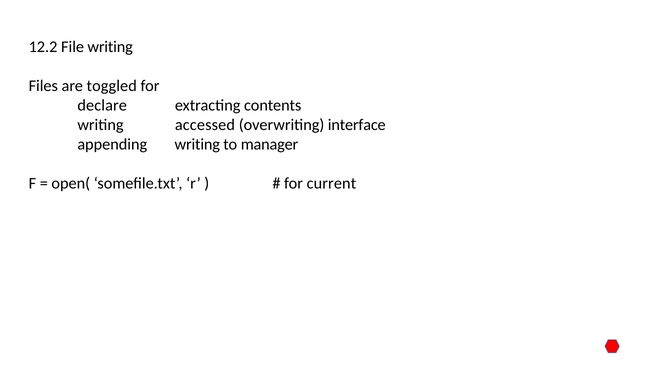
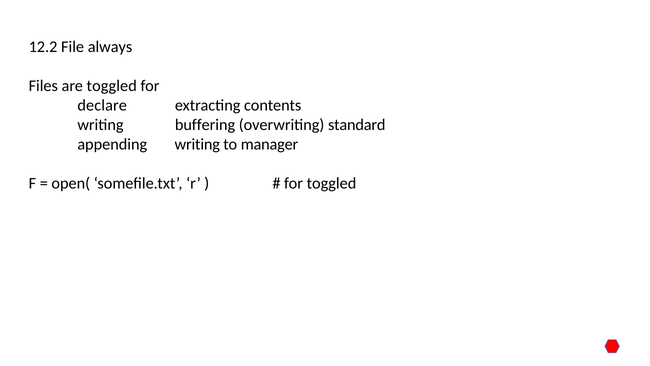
File writing: writing -> always (110, 47)
accessed: accessed -> buffering (205, 125)
interface: interface -> standard (357, 125)
for current: current -> toggled (331, 183)
